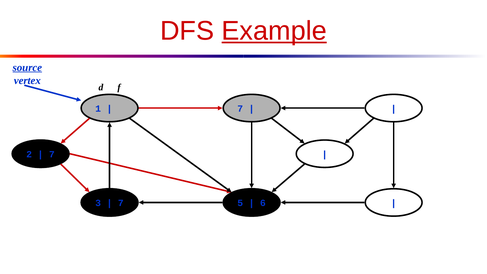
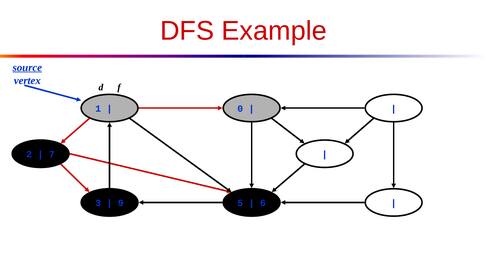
Example underline: present -> none (274, 31)
7: 7 -> 0 (240, 109)
7: 7 -> 9 (121, 203)
